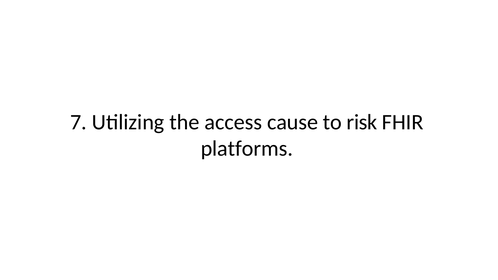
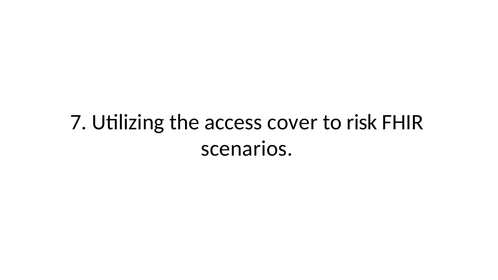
cause: cause -> cover (292, 122)
platforms: platforms -> scenarios (247, 149)
